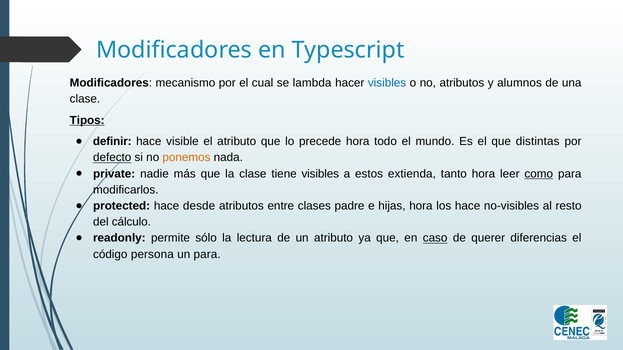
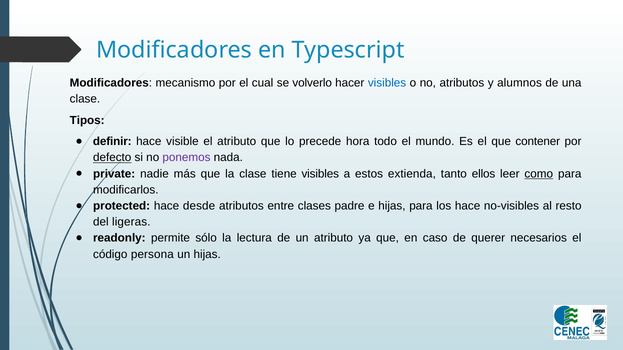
lambda: lambda -> volverlo (312, 83)
Tipos underline: present -> none (87, 120)
distintas: distintas -> contener (538, 142)
ponemos colour: orange -> purple (186, 158)
tanto hora: hora -> ellos (484, 174)
hijas hora: hora -> para (421, 206)
cálculo: cálculo -> ligeras (131, 222)
caso underline: present -> none (435, 238)
diferencias: diferencias -> necesarios (539, 238)
un para: para -> hijas (207, 255)
